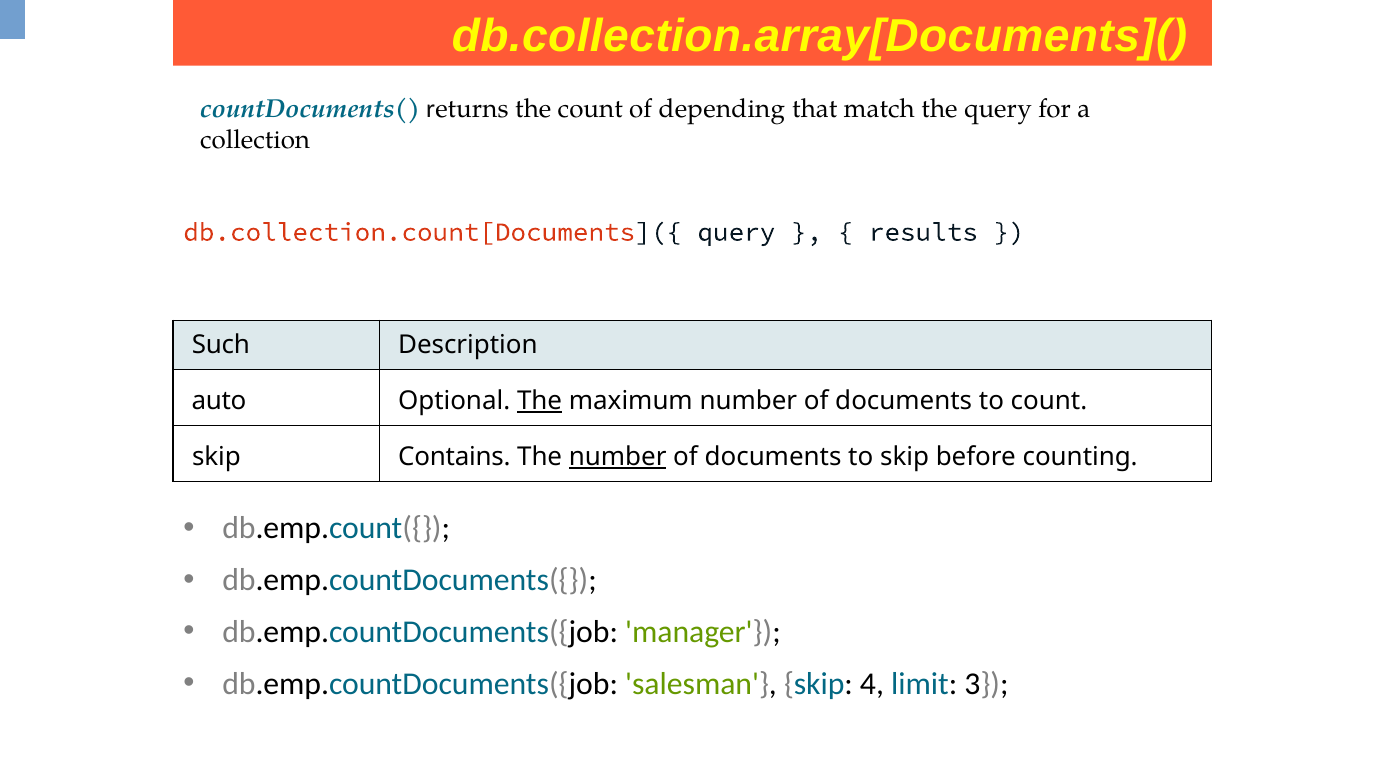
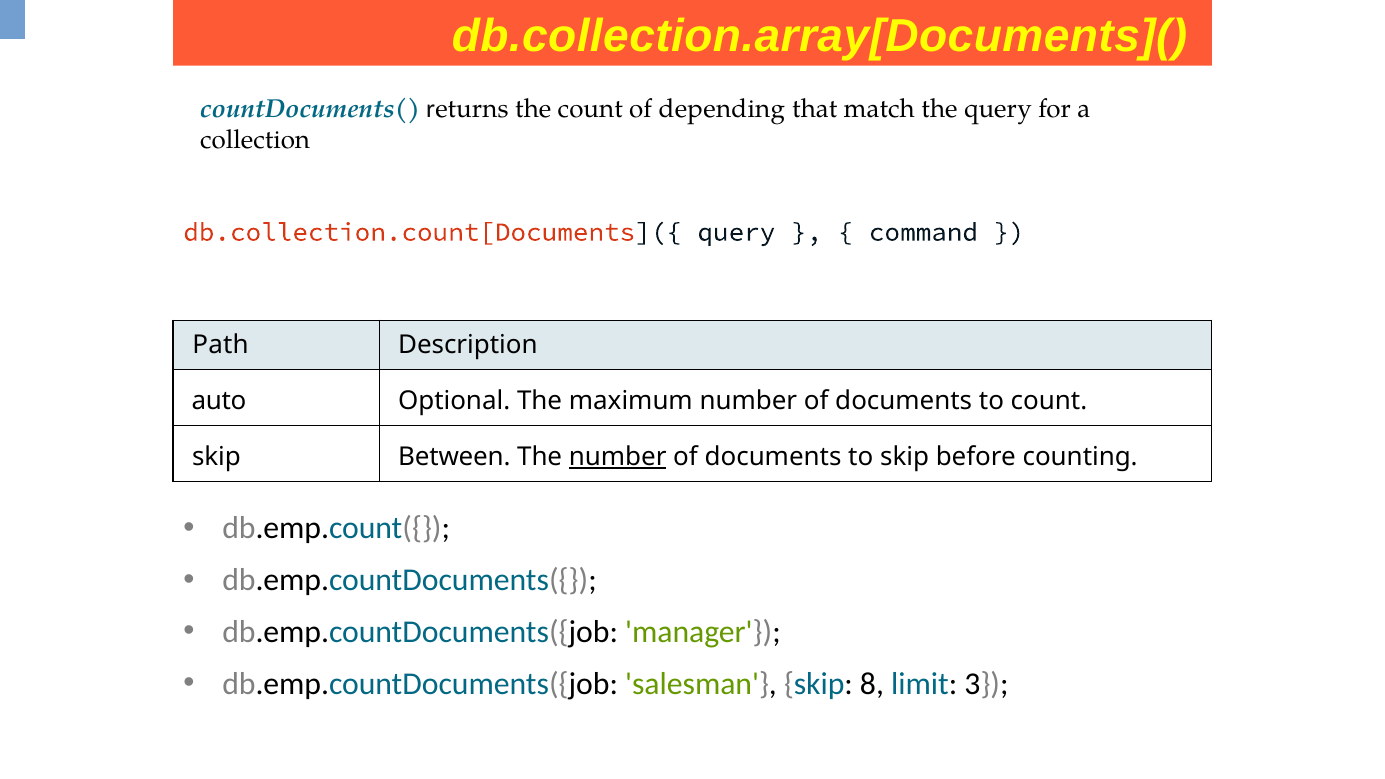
results: results -> command (923, 232)
Such: Such -> Path (221, 345)
The underline: present -> none (540, 401)
Contains: Contains -> Between (454, 457)
4: 4 -> 8 (872, 684)
